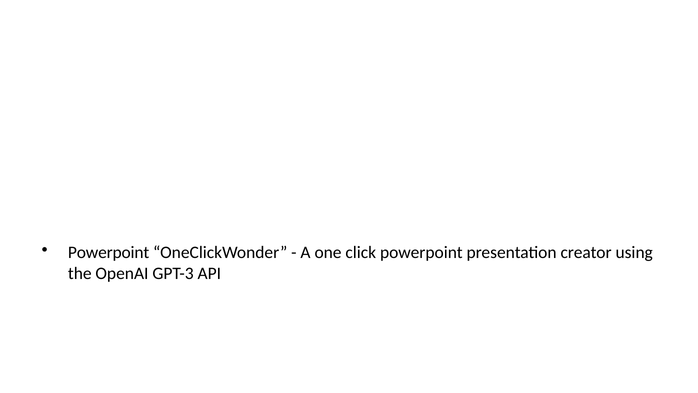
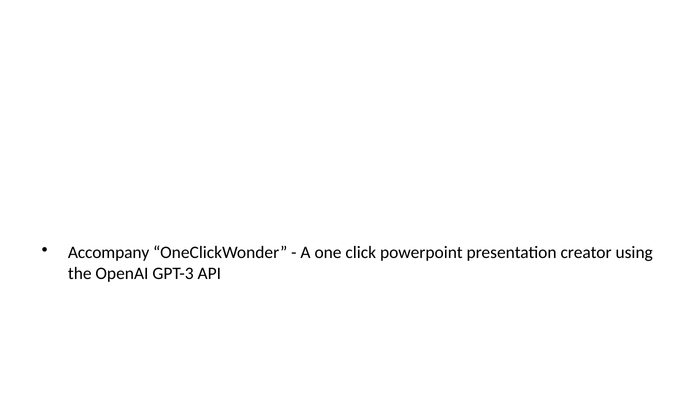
Powerpoint: Powerpoint -> Accompany (109, 252)
